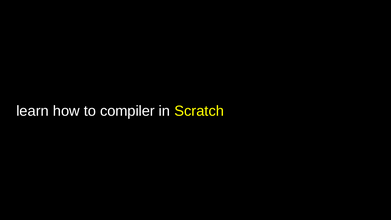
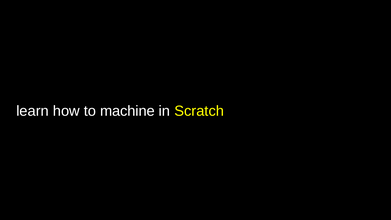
compiler: compiler -> machine (127, 111)
